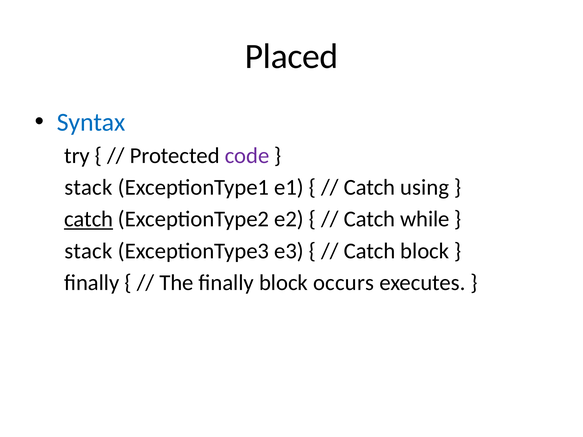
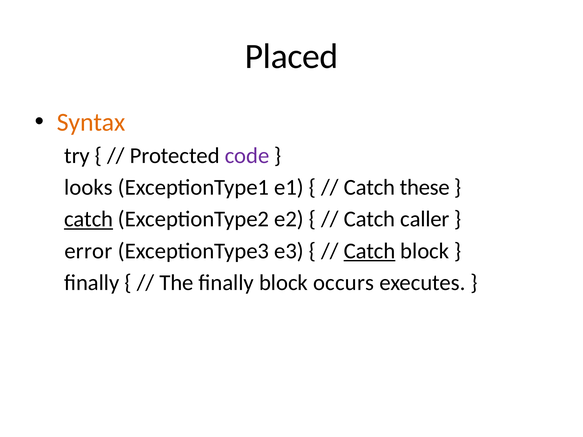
Syntax colour: blue -> orange (91, 122)
stack: stack -> looks (88, 188)
using: using -> these (425, 188)
while: while -> caller (425, 219)
stack: stack -> error (88, 251)
Catch underline: none -> present (370, 251)
